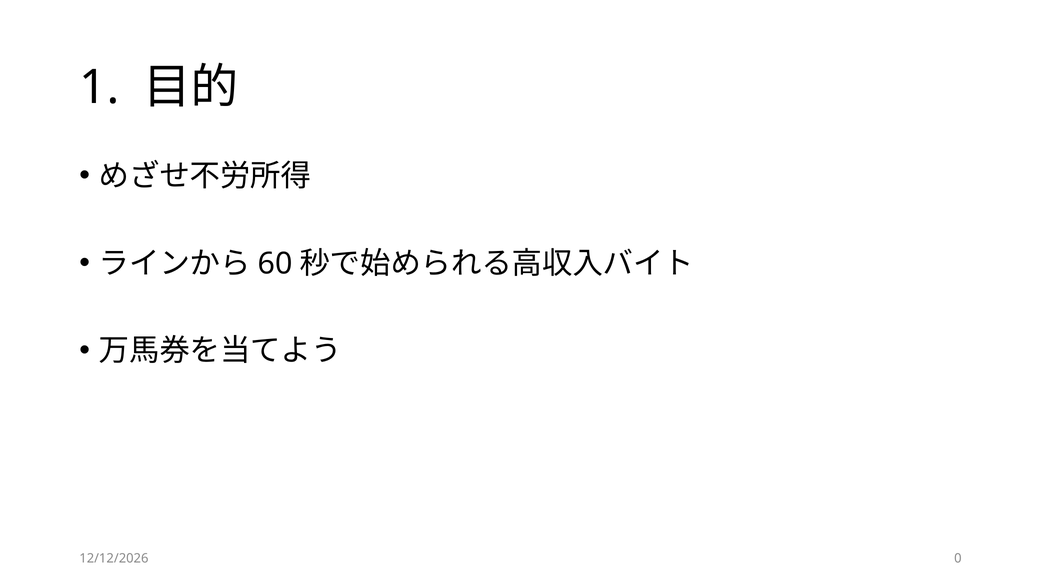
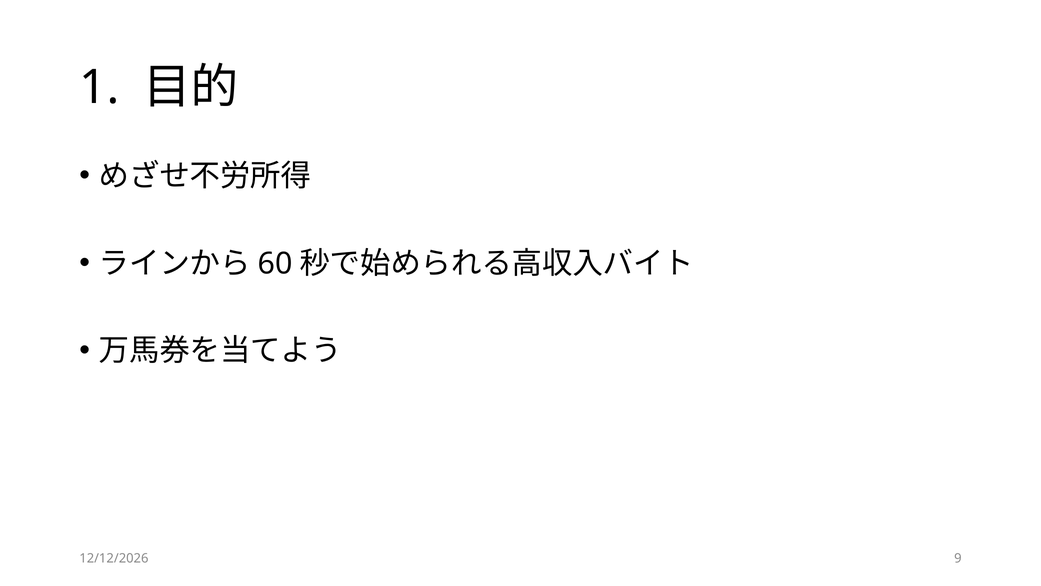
0: 0 -> 9 (958, 558)
